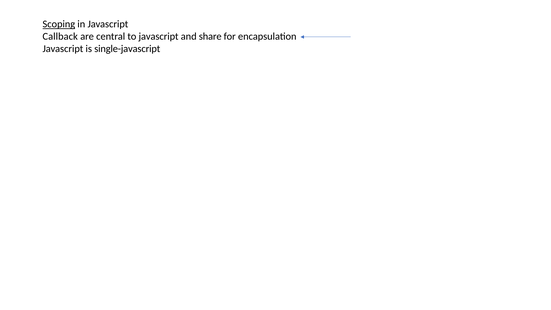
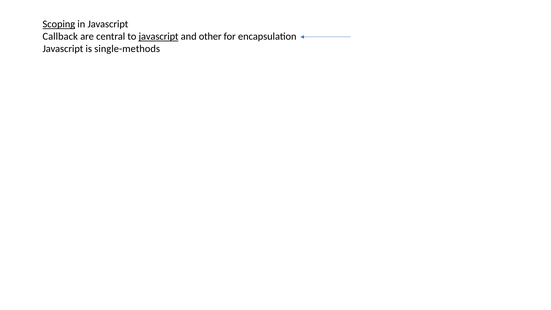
javascript underline: none -> present (159, 36)
share: share -> other (210, 36)
single-javascript: single-javascript -> single-methods (127, 49)
